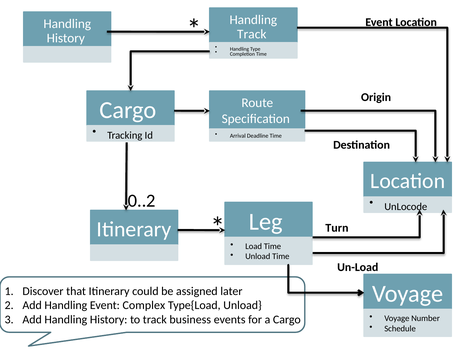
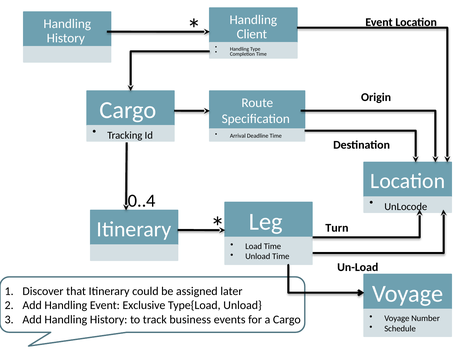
Track: Track -> Client (252, 34)
0..2: 0..2 -> 0..4 (142, 201)
Complex: Complex -> Exclusive (144, 306)
